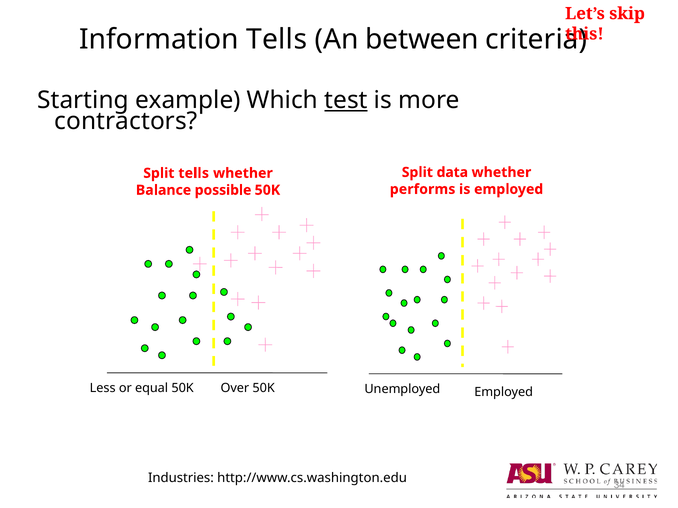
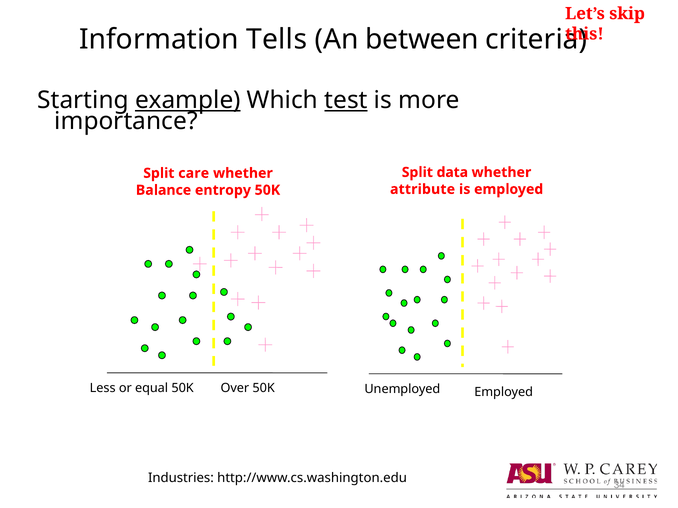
example underline: none -> present (188, 100)
contractors: contractors -> importance (126, 121)
Split tells: tells -> care (194, 173)
performs: performs -> attribute (423, 189)
possible: possible -> entropy (223, 190)
